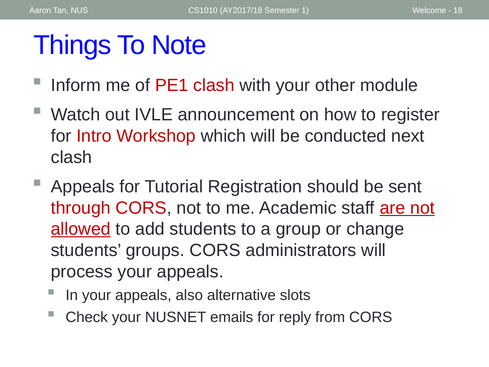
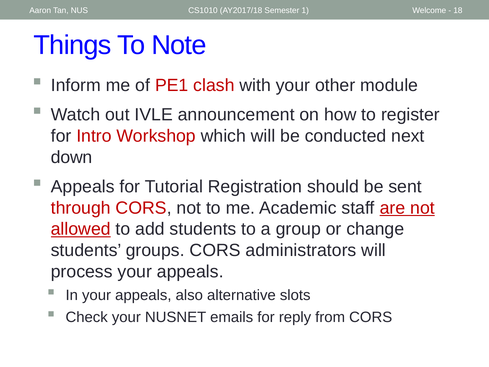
clash: clash -> down (72, 157)
